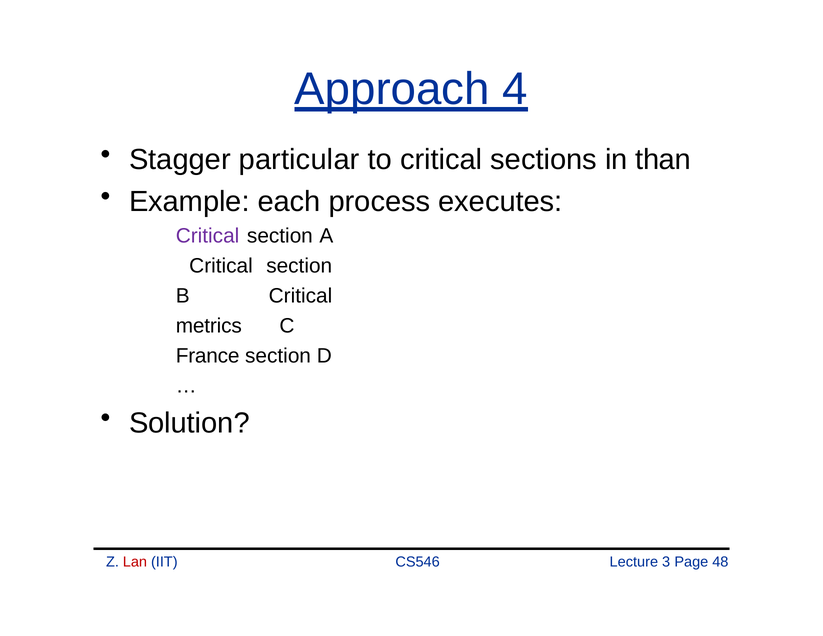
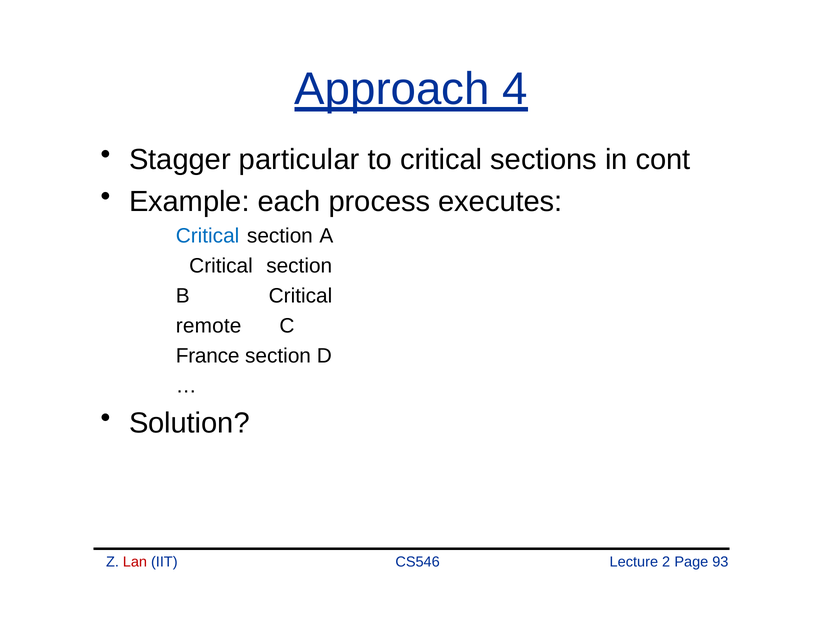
than: than -> cont (663, 160)
Critical colour: purple -> blue (208, 236)
metrics: metrics -> remote (209, 326)
3: 3 -> 2 (666, 562)
48: 48 -> 93 (720, 562)
